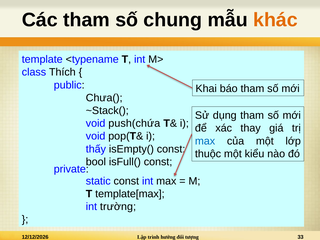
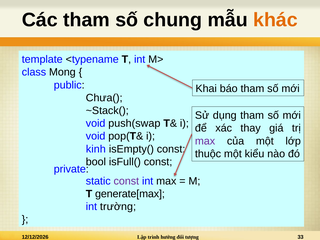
Thích: Thích -> Mong (62, 72)
push(chứa: push(chứa -> push(swap (134, 123)
max colour: blue -> purple (205, 141)
thấy: thấy -> kinh (96, 149)
const colour: black -> purple (126, 181)
template[max: template[max -> generate[max (130, 194)
